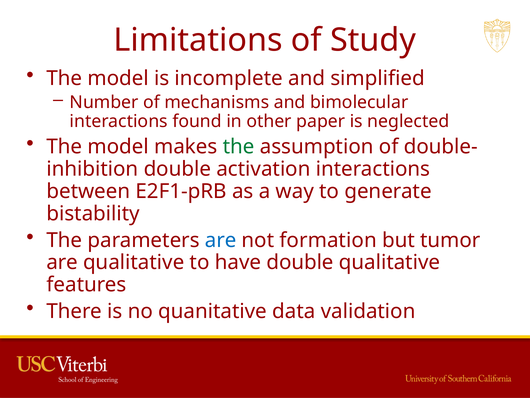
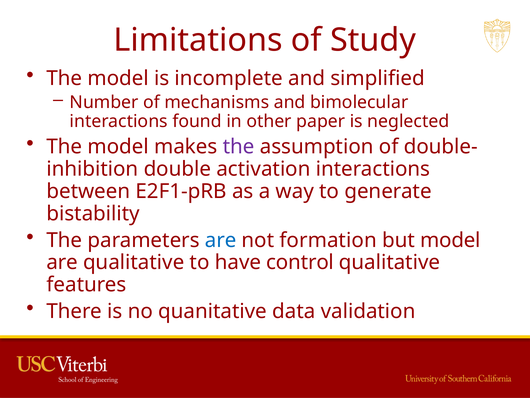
the colour: green -> purple (239, 147)
but tumor: tumor -> model (450, 240)
have double: double -> control (300, 262)
